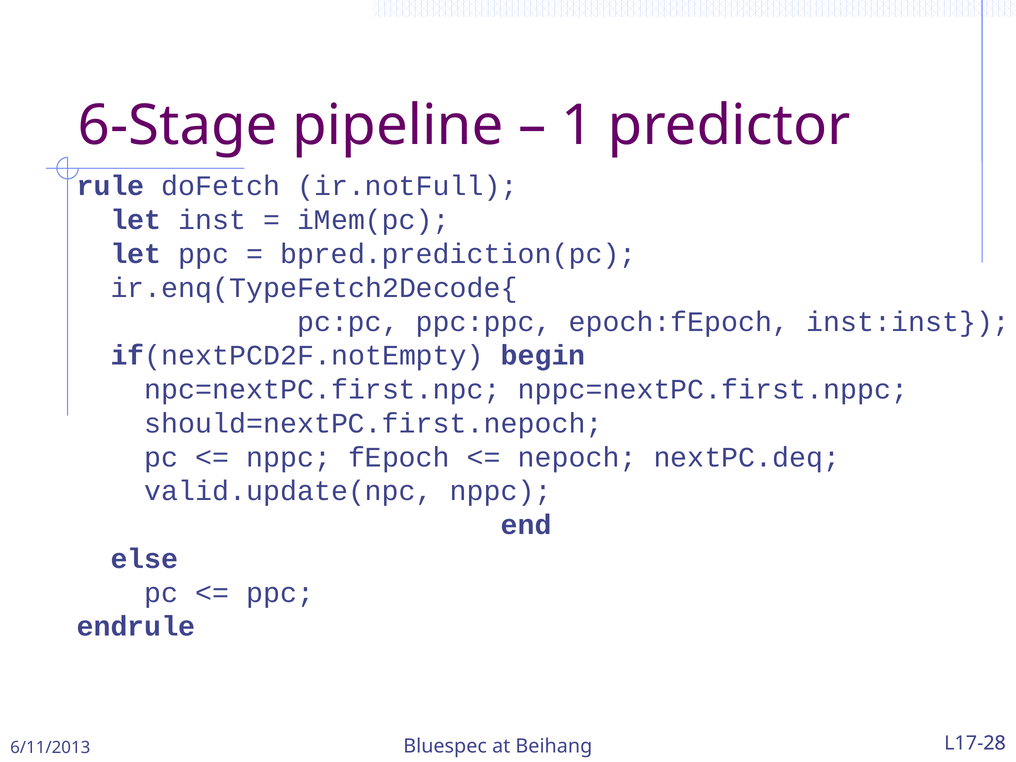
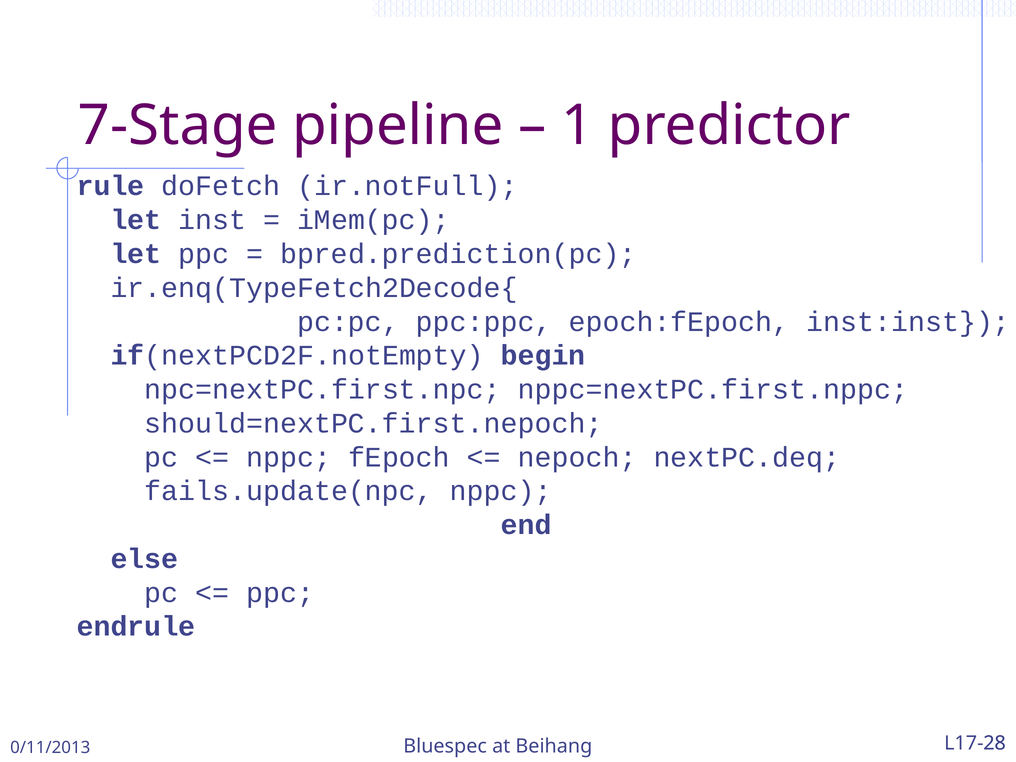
6-Stage: 6-Stage -> 7-Stage (178, 126)
valid.update(npc: valid.update(npc -> fails.update(npc (289, 491)
6/11/2013: 6/11/2013 -> 0/11/2013 (50, 748)
